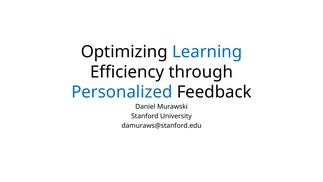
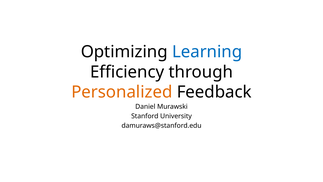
Personalized colour: blue -> orange (122, 92)
